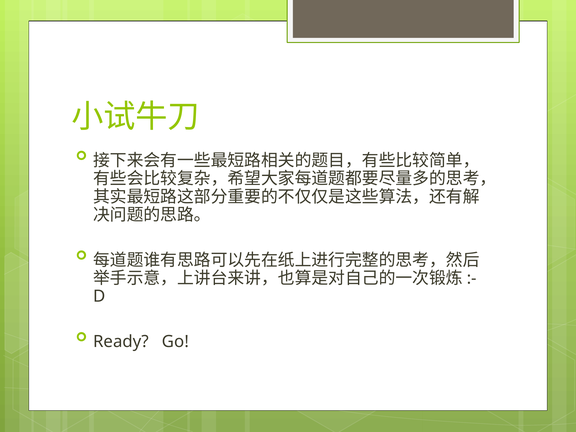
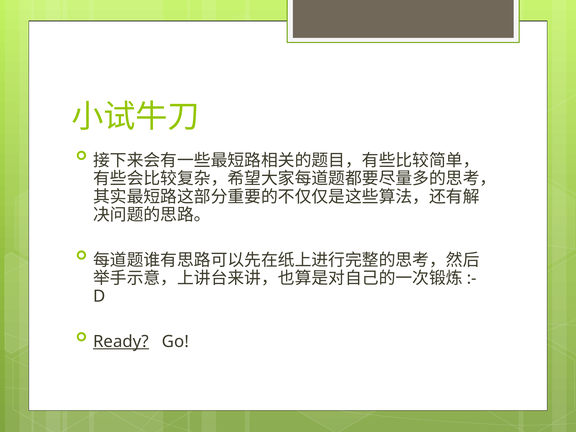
Ready underline: none -> present (121, 342)
